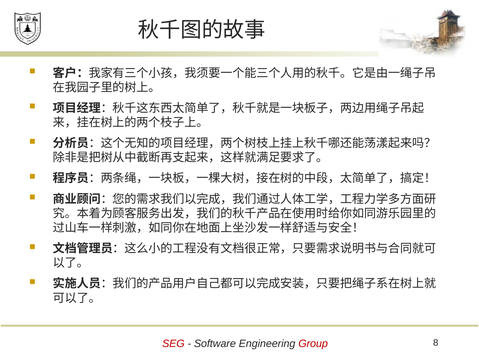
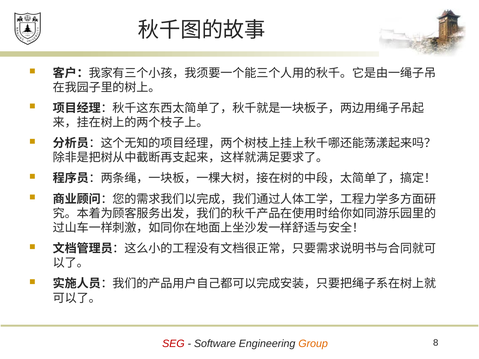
Group colour: red -> orange (313, 344)
